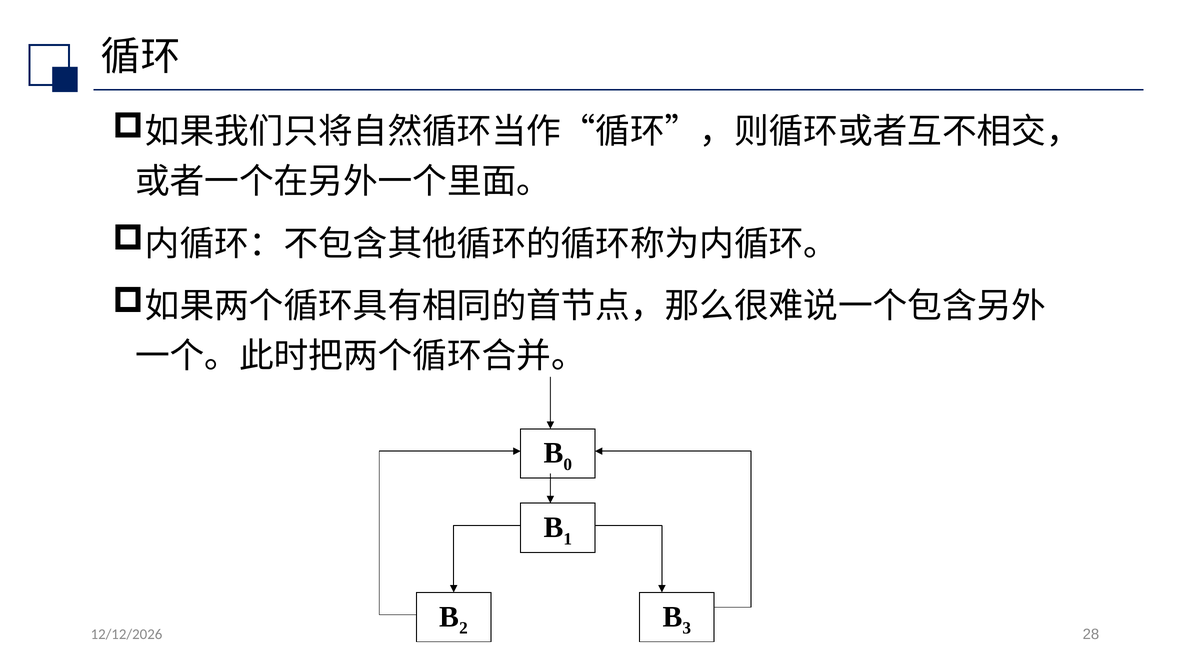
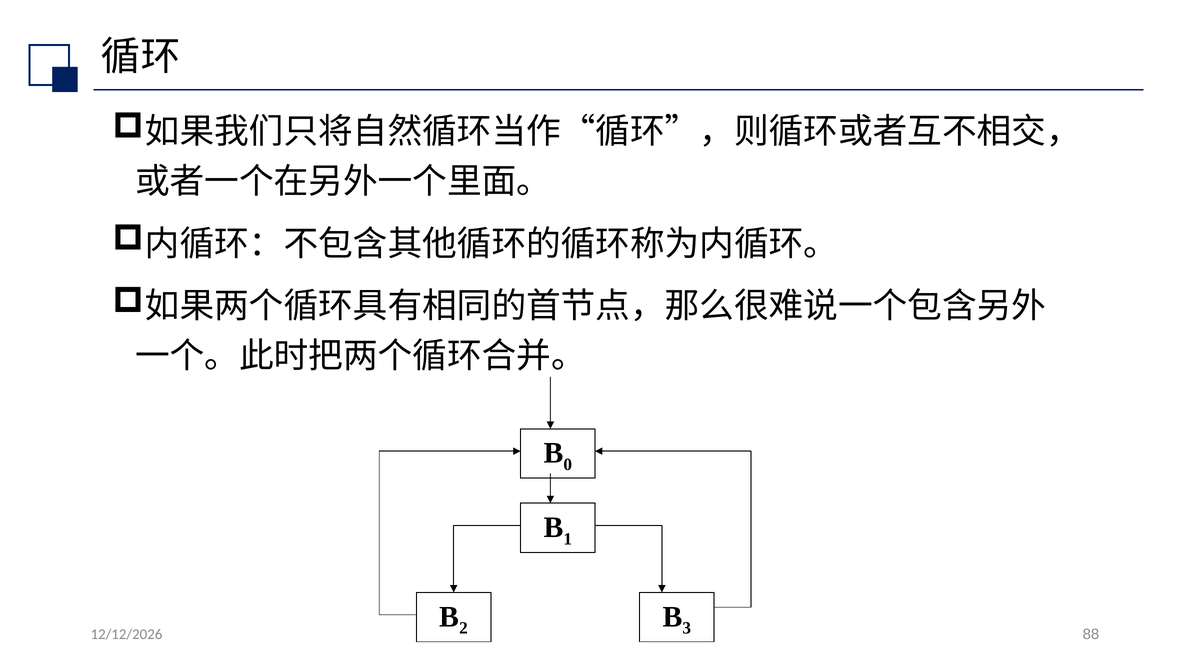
28: 28 -> 88 (1091, 635)
